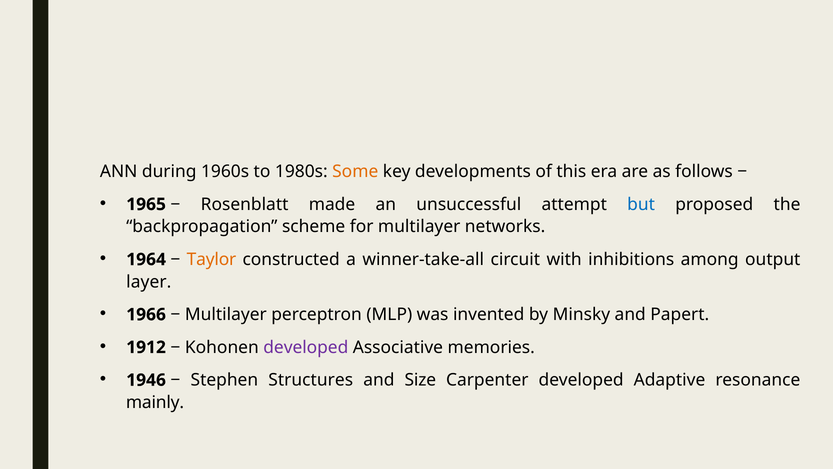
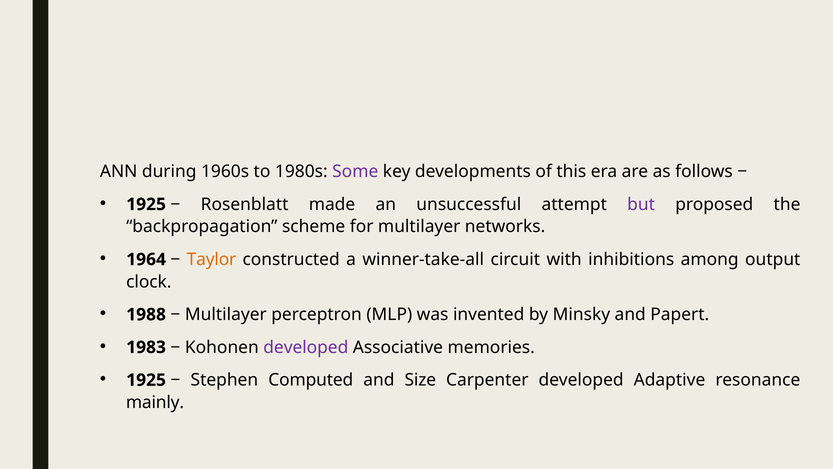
Some colour: orange -> purple (355, 171)
1965: 1965 -> 1925 (146, 204)
but colour: blue -> purple (641, 204)
layer: layer -> clock (149, 282)
1966: 1966 -> 1988 (146, 314)
1912: 1912 -> 1983 (146, 347)
1946: 1946 -> 1925 (146, 380)
Structures: Structures -> Computed (311, 380)
